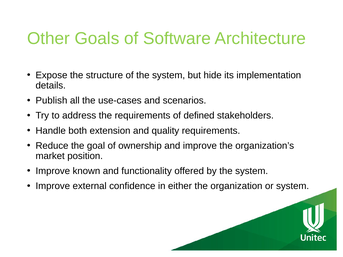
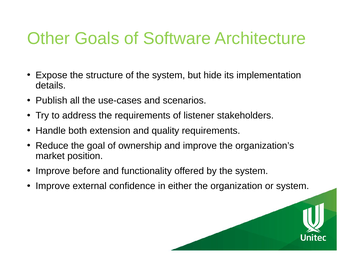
defined: defined -> listener (199, 116)
known: known -> before (86, 171)
